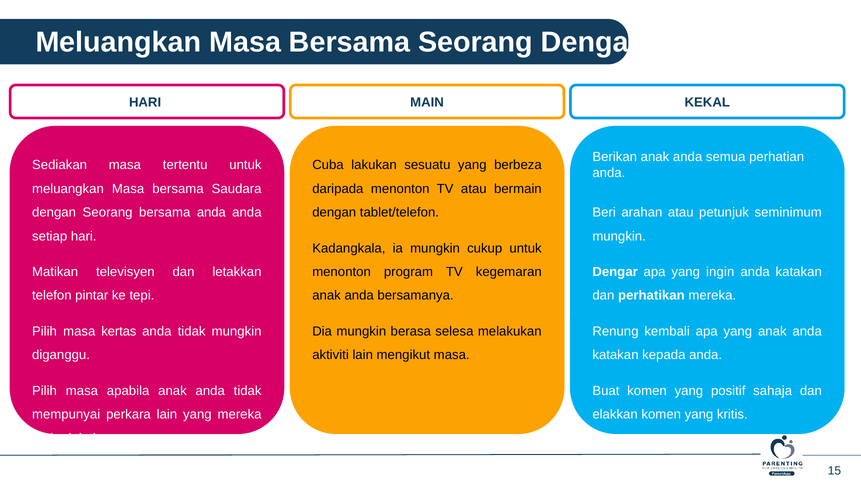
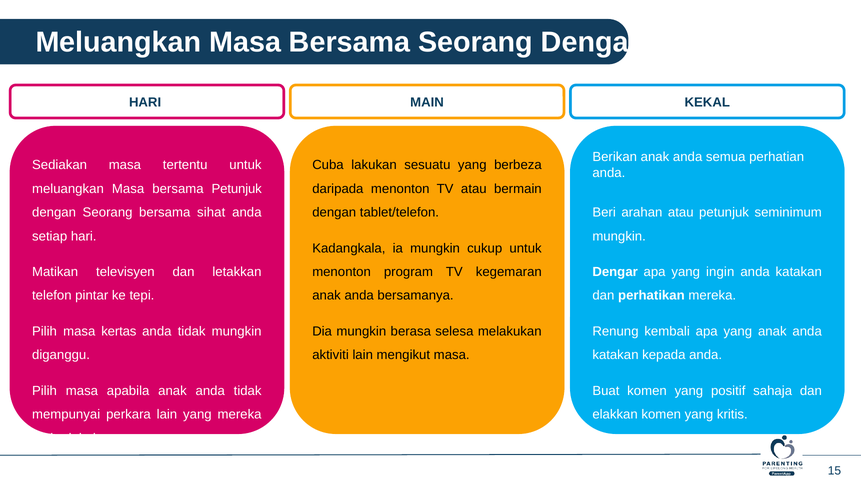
bersama Saudara: Saudara -> Petunjuk (237, 188)
bersama anda: anda -> sihat (211, 212)
